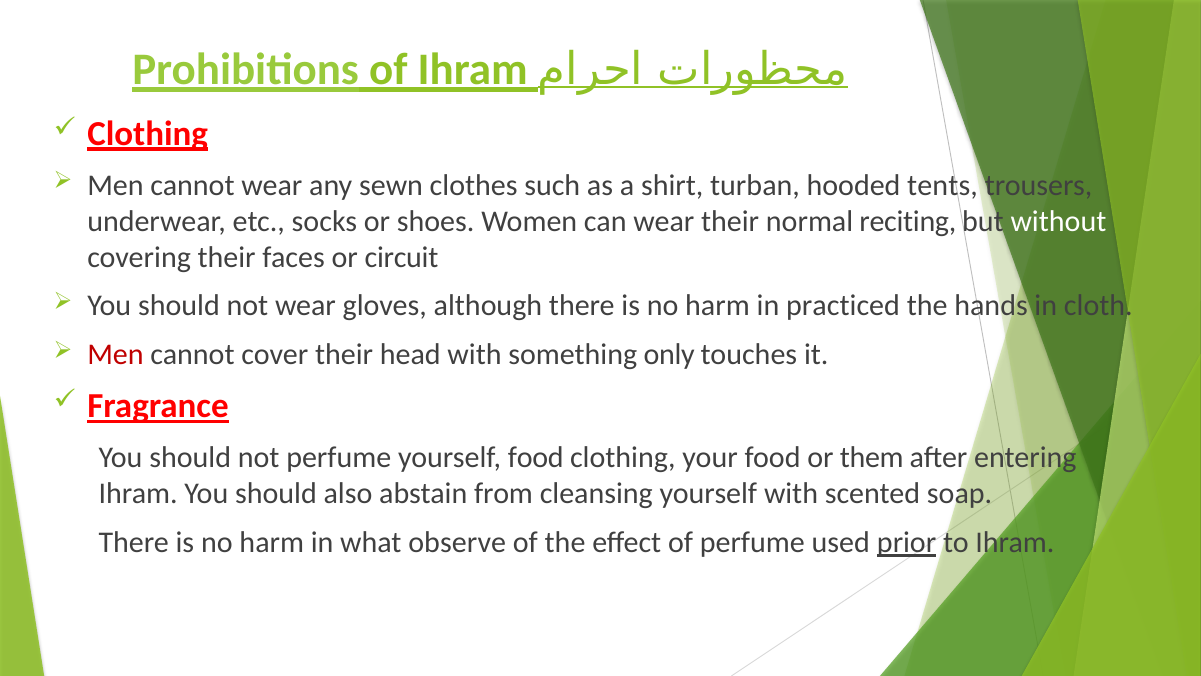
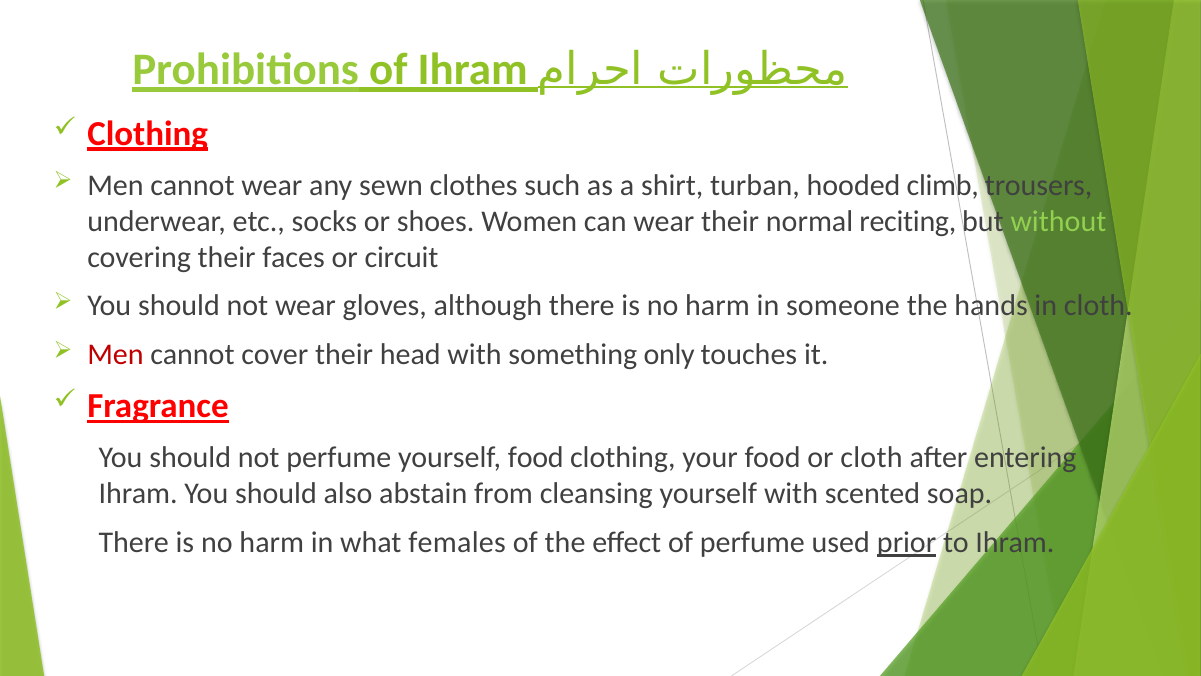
tents: tents -> climb (943, 185)
without colour: white -> light green (1058, 221)
practiced: practiced -> someone (843, 306)
or them: them -> cloth (872, 457)
observe: observe -> females (457, 542)
